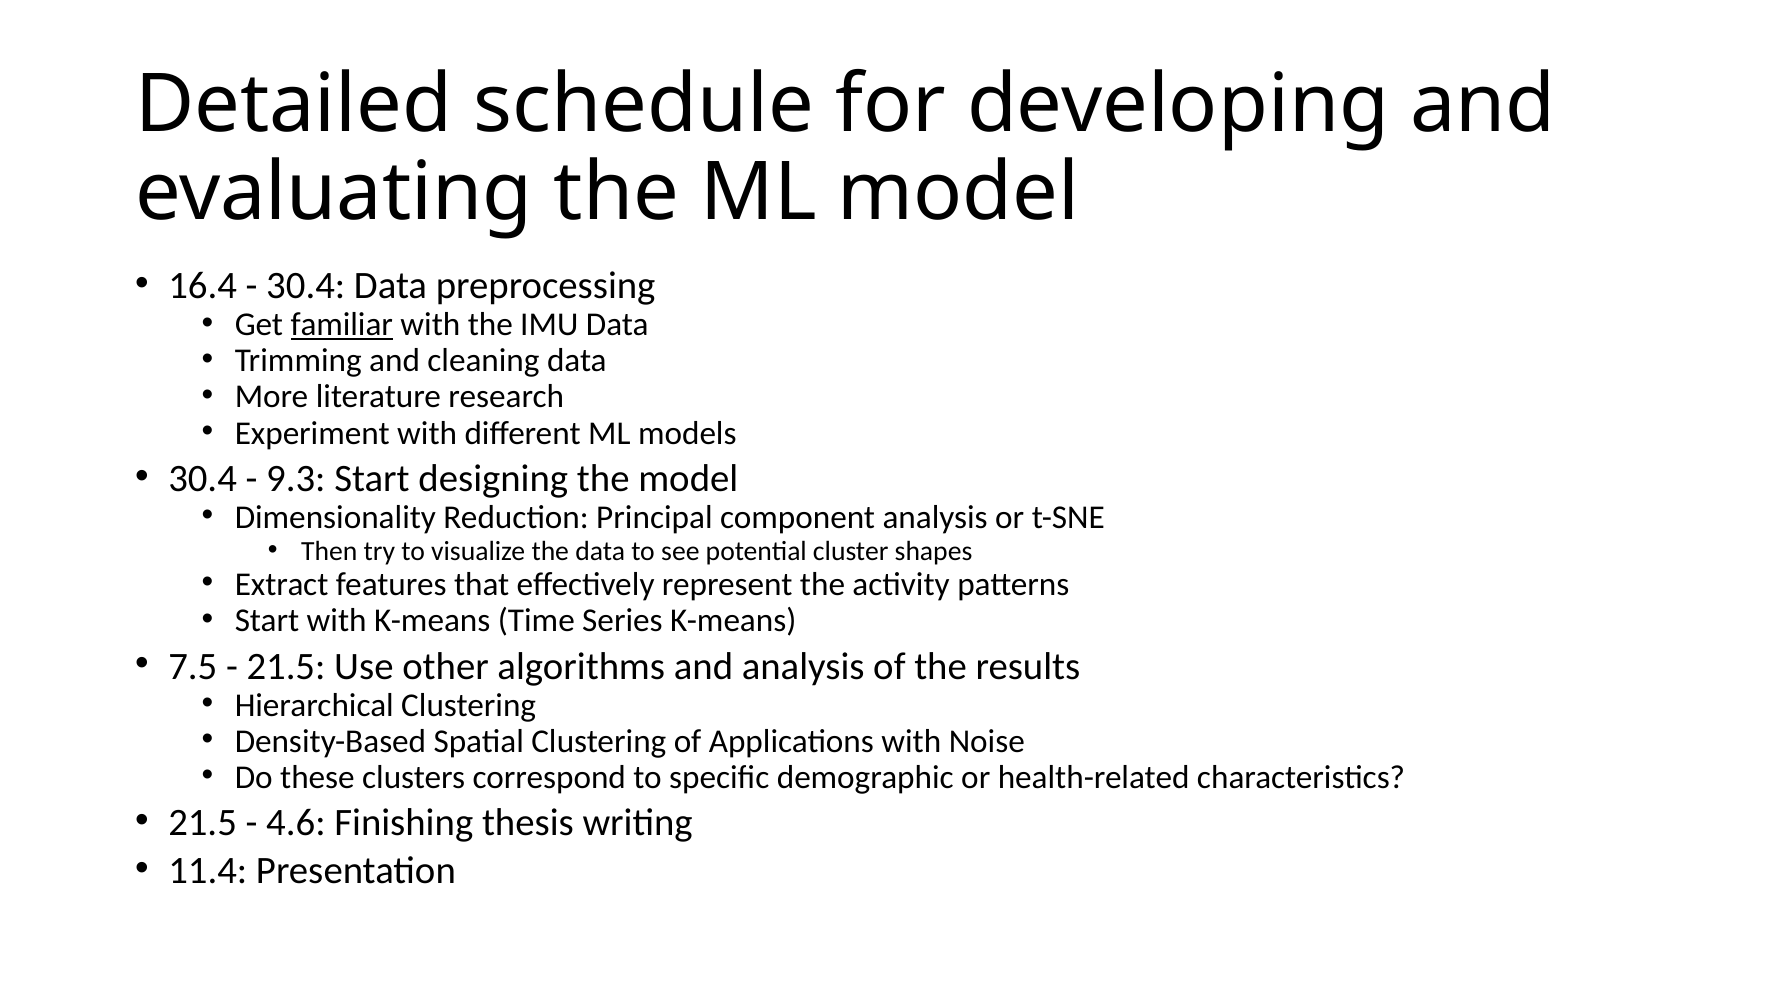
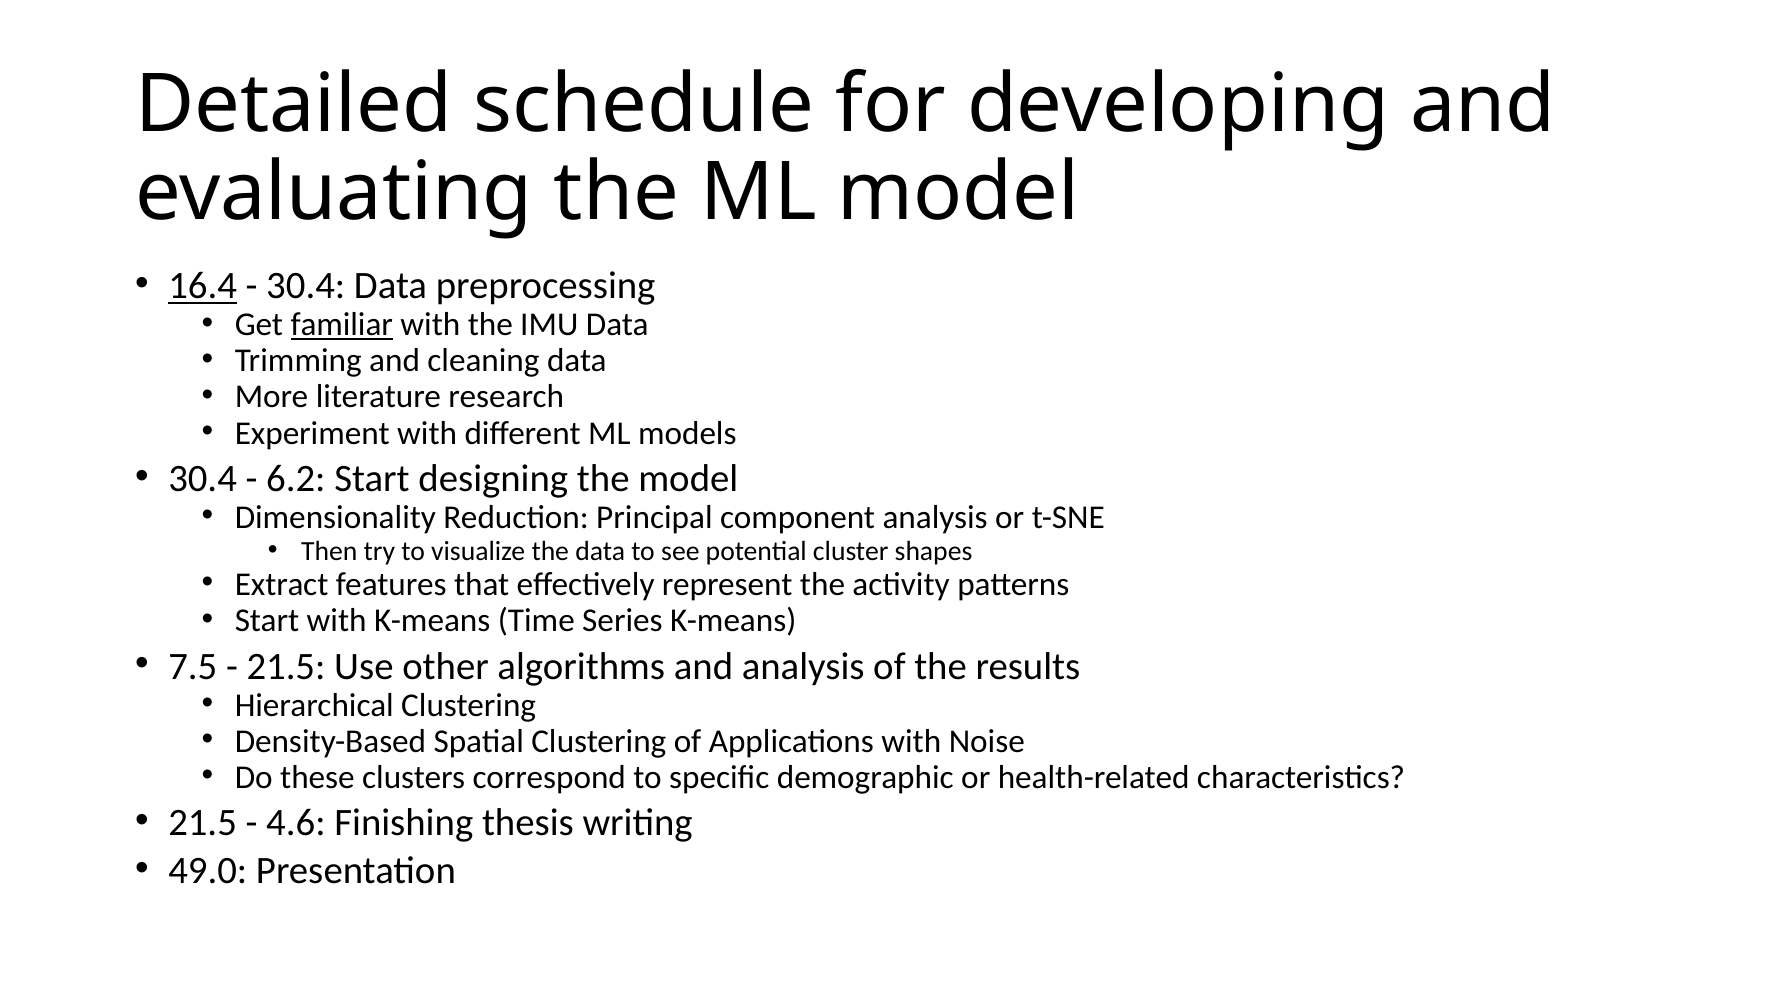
16.4 underline: none -> present (203, 286)
9.3: 9.3 -> 6.2 (296, 478)
11.4: 11.4 -> 49.0 (208, 871)
